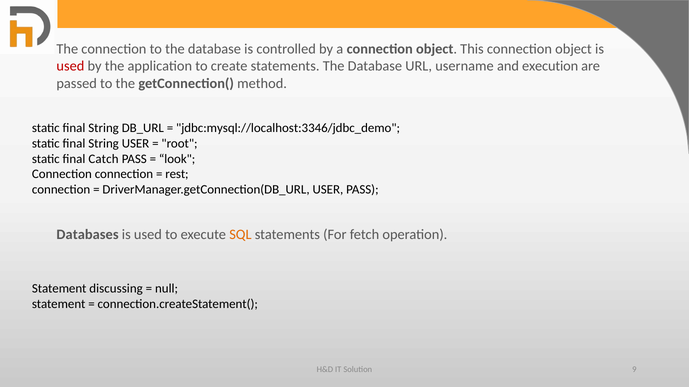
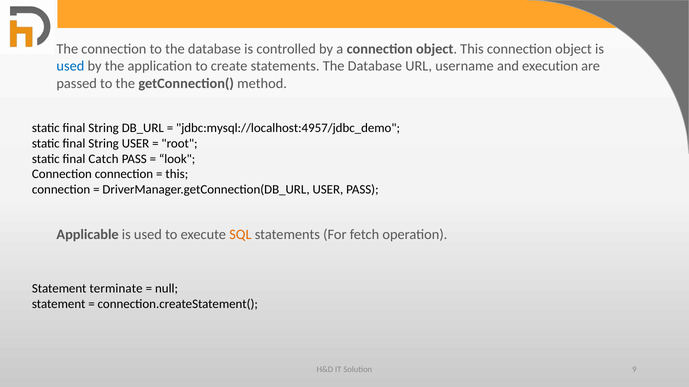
used colour: red -> blue (70, 66)
jdbc:mysql://localhost:3346/jdbc_demo: jdbc:mysql://localhost:3346/jdbc_demo -> jdbc:mysql://localhost:4957/jdbc_demo (288, 128)
rest: rest -> this (177, 174)
Databases: Databases -> Applicable (88, 235)
discussing: discussing -> terminate (116, 289)
